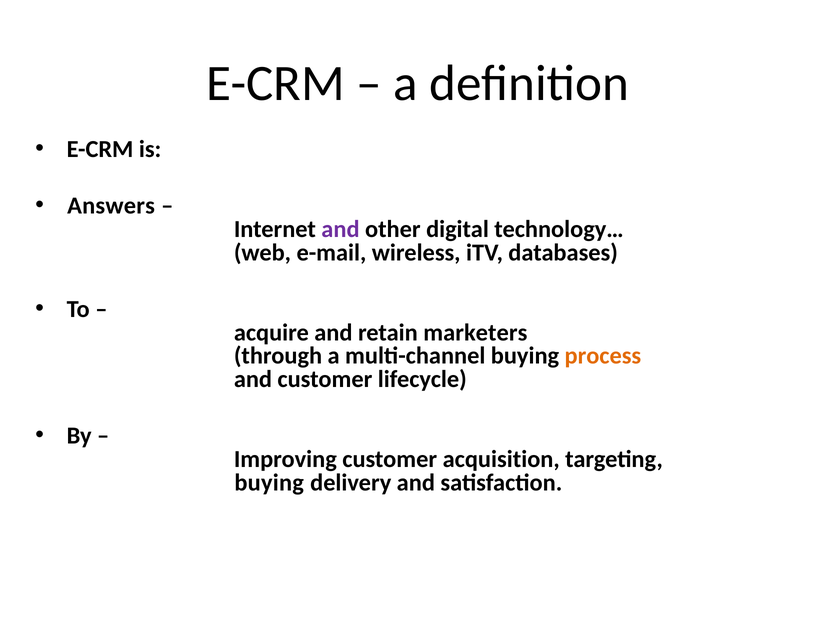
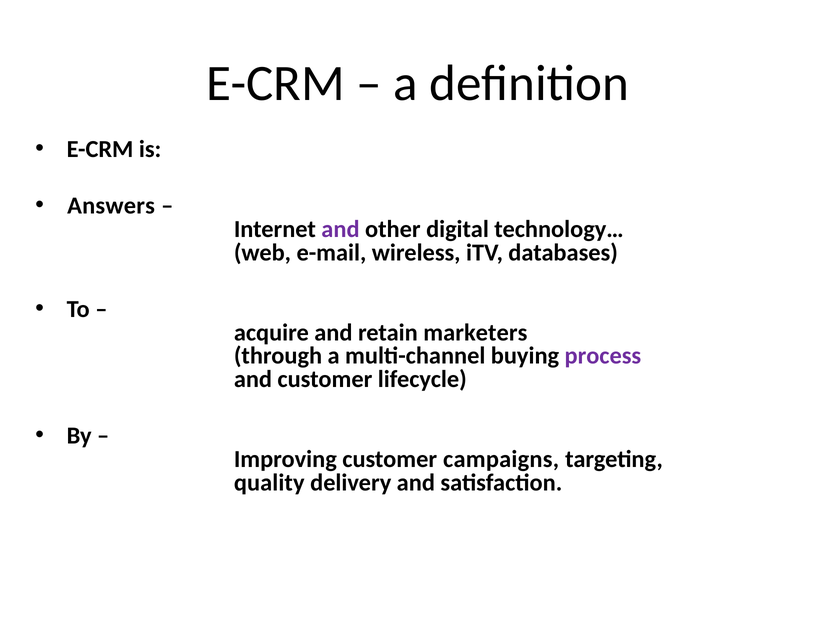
process colour: orange -> purple (603, 356)
acquisition: acquisition -> campaigns (501, 459)
buying: buying -> quality (269, 483)
